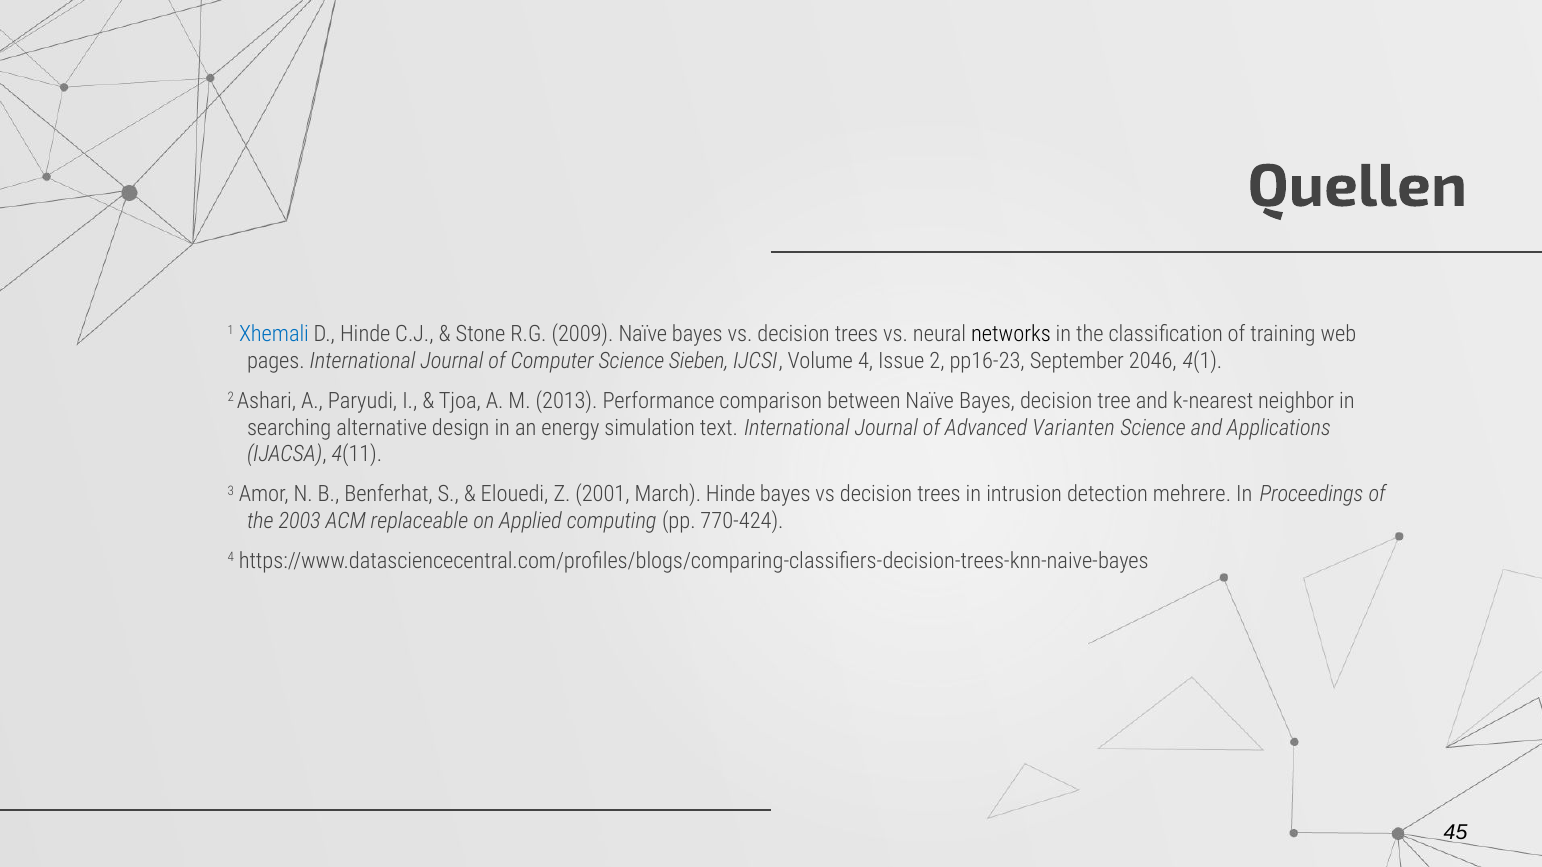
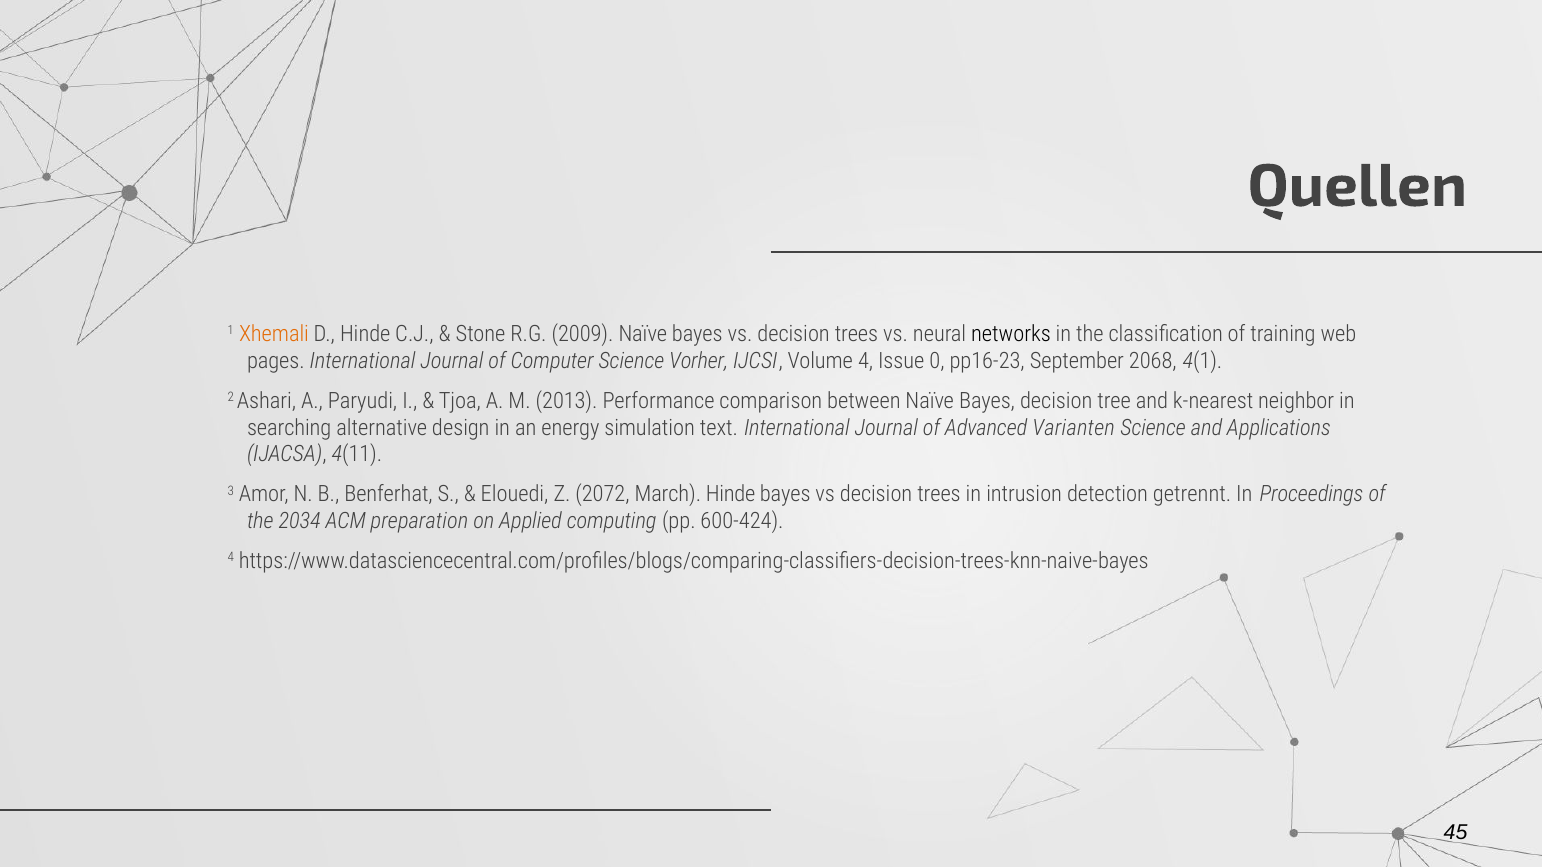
Xhemali colour: blue -> orange (274, 334)
Sieben: Sieben -> Vorher (699, 361)
Issue 2: 2 -> 0 (937, 361)
2046: 2046 -> 2068 (1153, 361)
2001: 2001 -> 2072 (602, 495)
mehrere: mehrere -> getrennt (1192, 495)
2003: 2003 -> 2034 (300, 522)
replaceable: replaceable -> preparation (419, 522)
770-424: 770-424 -> 600-424 (742, 522)
